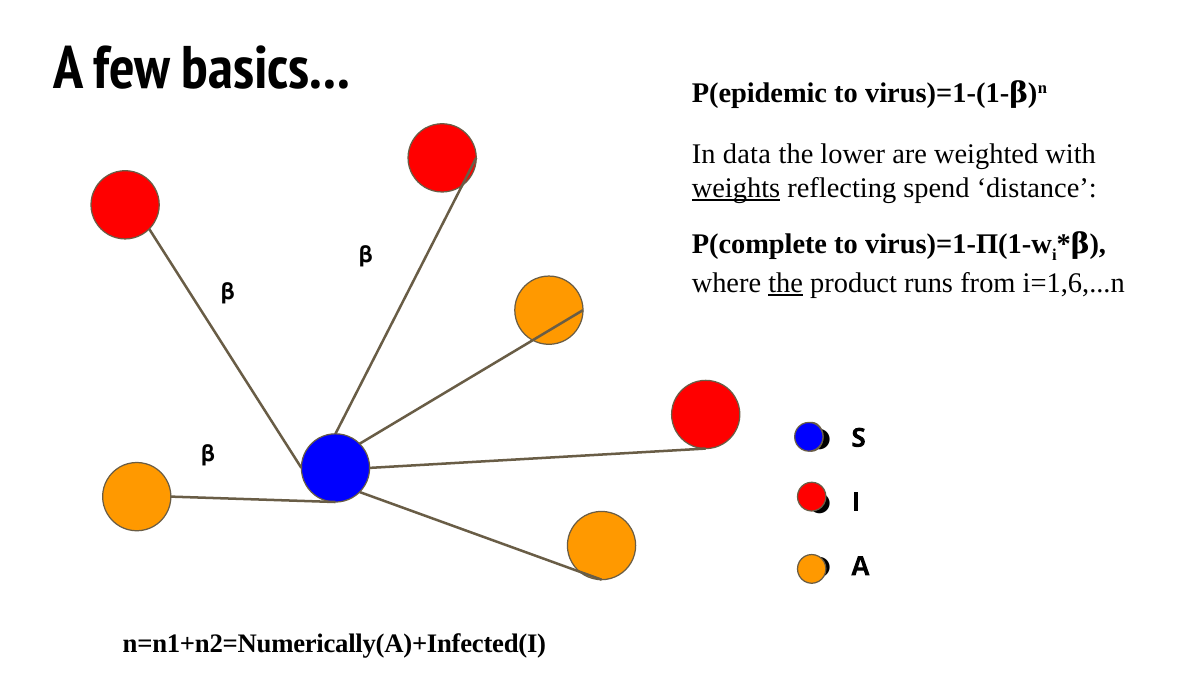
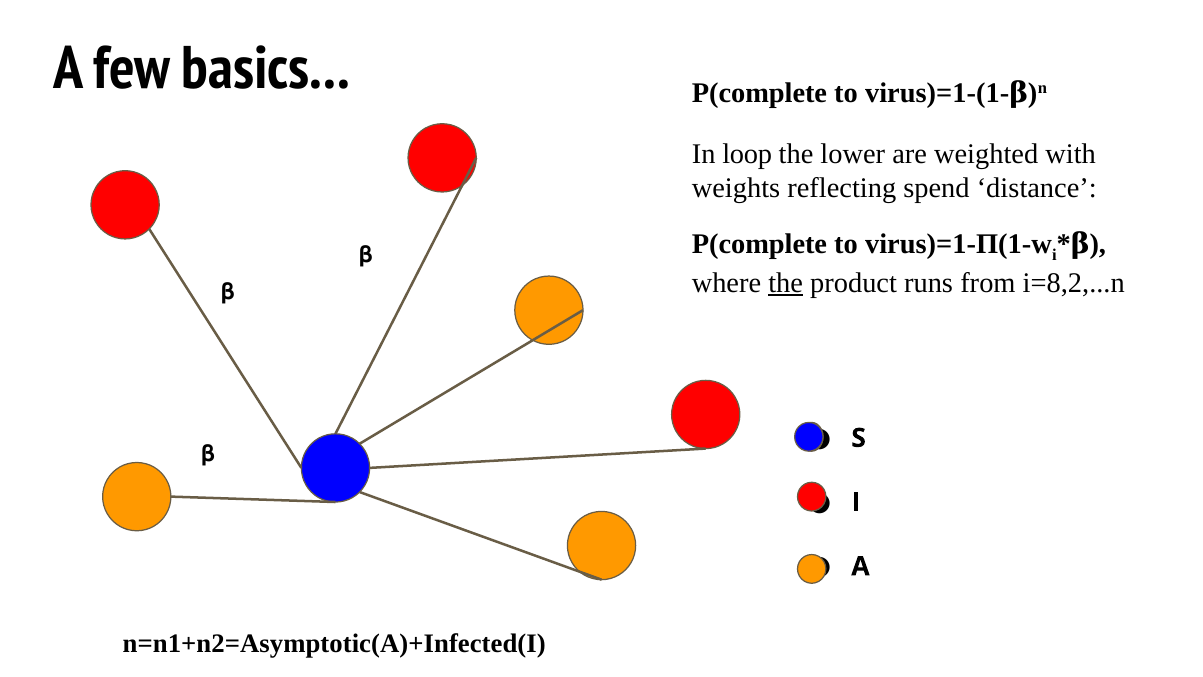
basics P(epidemic: P(epidemic -> P(complete (759, 93)
data: data -> loop (747, 154)
weights underline: present -> none (736, 188)
i=1,6,...n: i=1,6,...n -> i=8,2,...n (1074, 283)
n=n1+n2=Numerically(A)+Infected(I: n=n1+n2=Numerically(A)+Infected(I -> n=n1+n2=Asymptotic(A)+Infected(I (334, 643)
